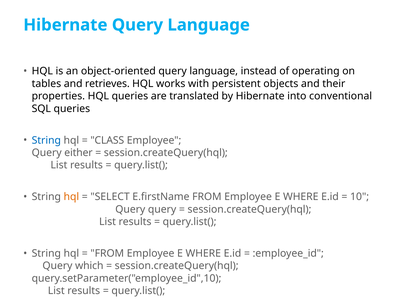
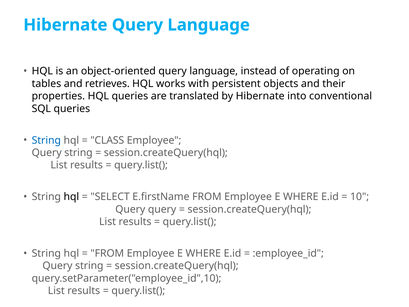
either: either -> string (78, 153)
hql colour: orange -> black (71, 197)
which: which -> string (89, 266)
